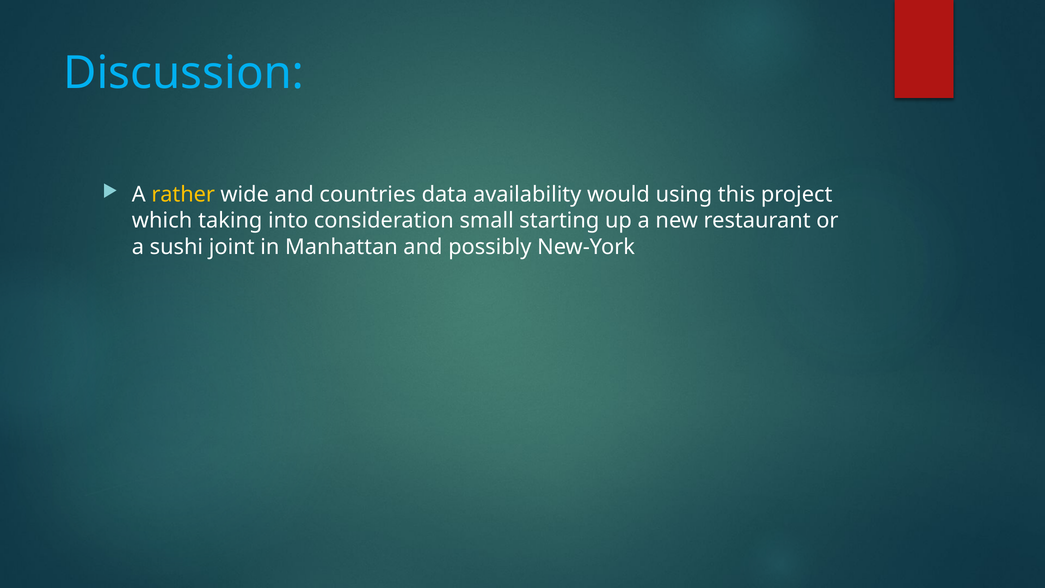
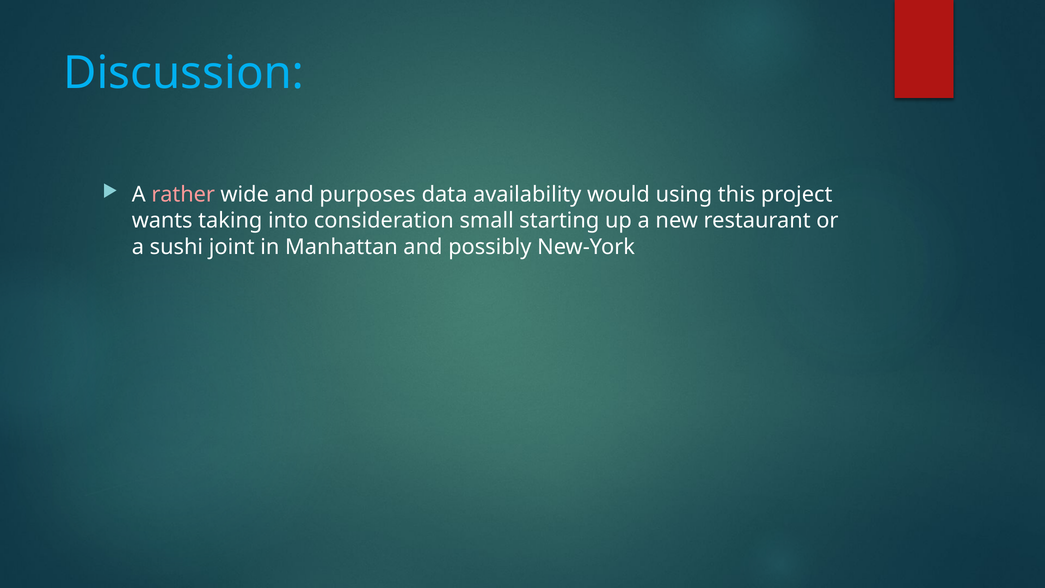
rather colour: yellow -> pink (183, 194)
countries: countries -> purposes (368, 194)
which: which -> wants (162, 221)
